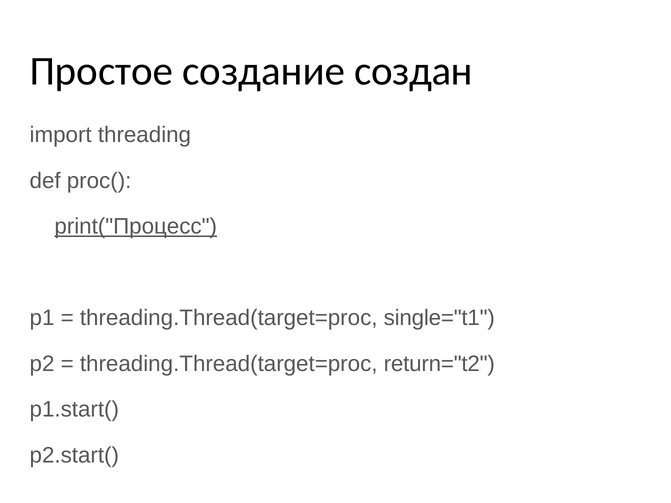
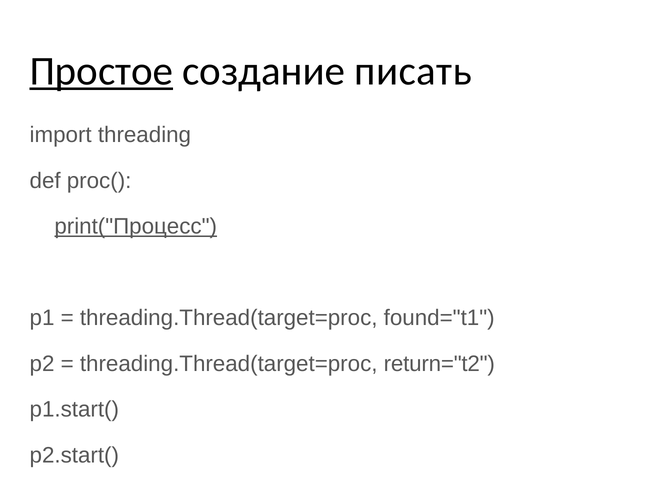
Простое underline: none -> present (101, 71)
создан: создан -> писать (413, 71)
single="t1: single="t1 -> found="t1 (439, 318)
